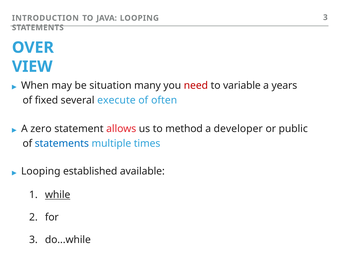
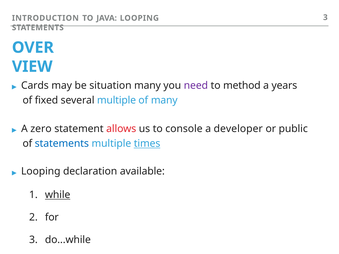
When: When -> Cards (35, 86)
need colour: red -> purple (196, 86)
variable: variable -> method (242, 86)
several execute: execute -> multiple (117, 100)
of often: often -> many (164, 100)
method: method -> console (184, 129)
times underline: none -> present (147, 144)
established: established -> declaration (90, 172)
